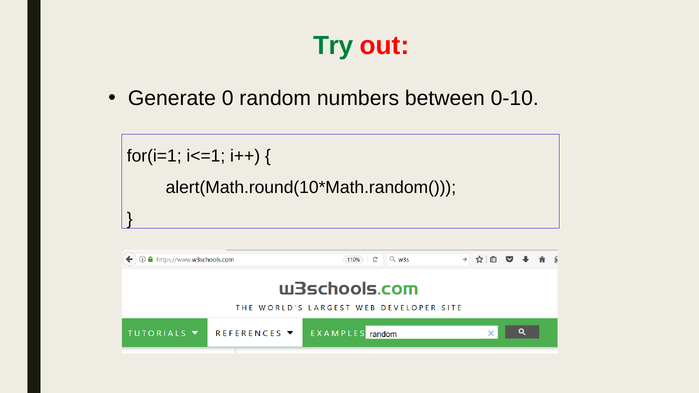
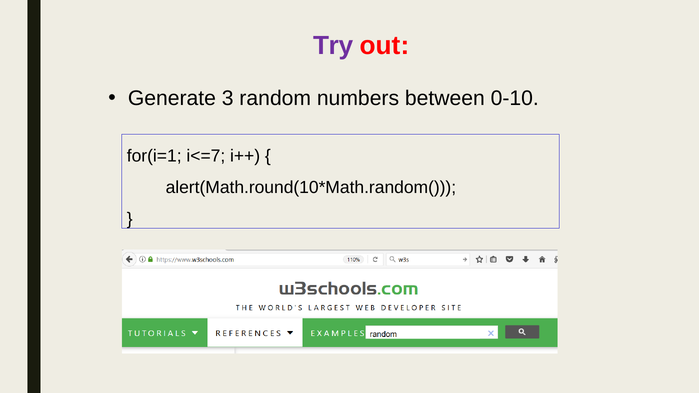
Try colour: green -> purple (333, 46)
0: 0 -> 3 (228, 98)
i<=1: i<=1 -> i<=7 (206, 156)
